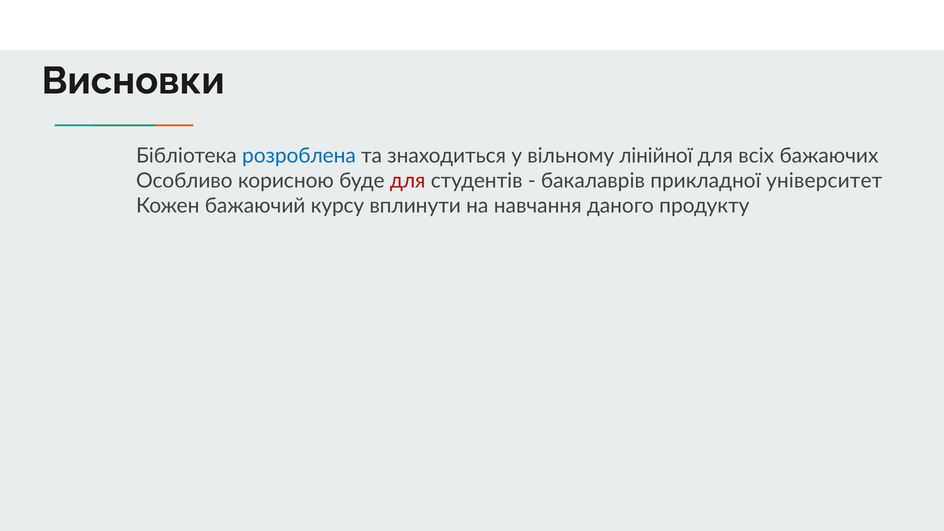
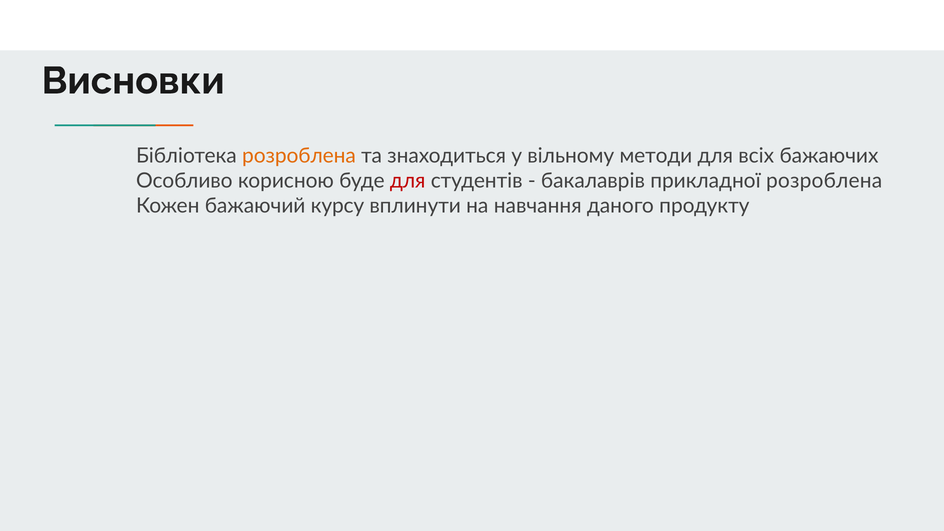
розроблена colour: blue -> orange (299, 156)
лінійної: лінійної -> методи (656, 156)
прикладної університет: університет -> розроблена (824, 181)
